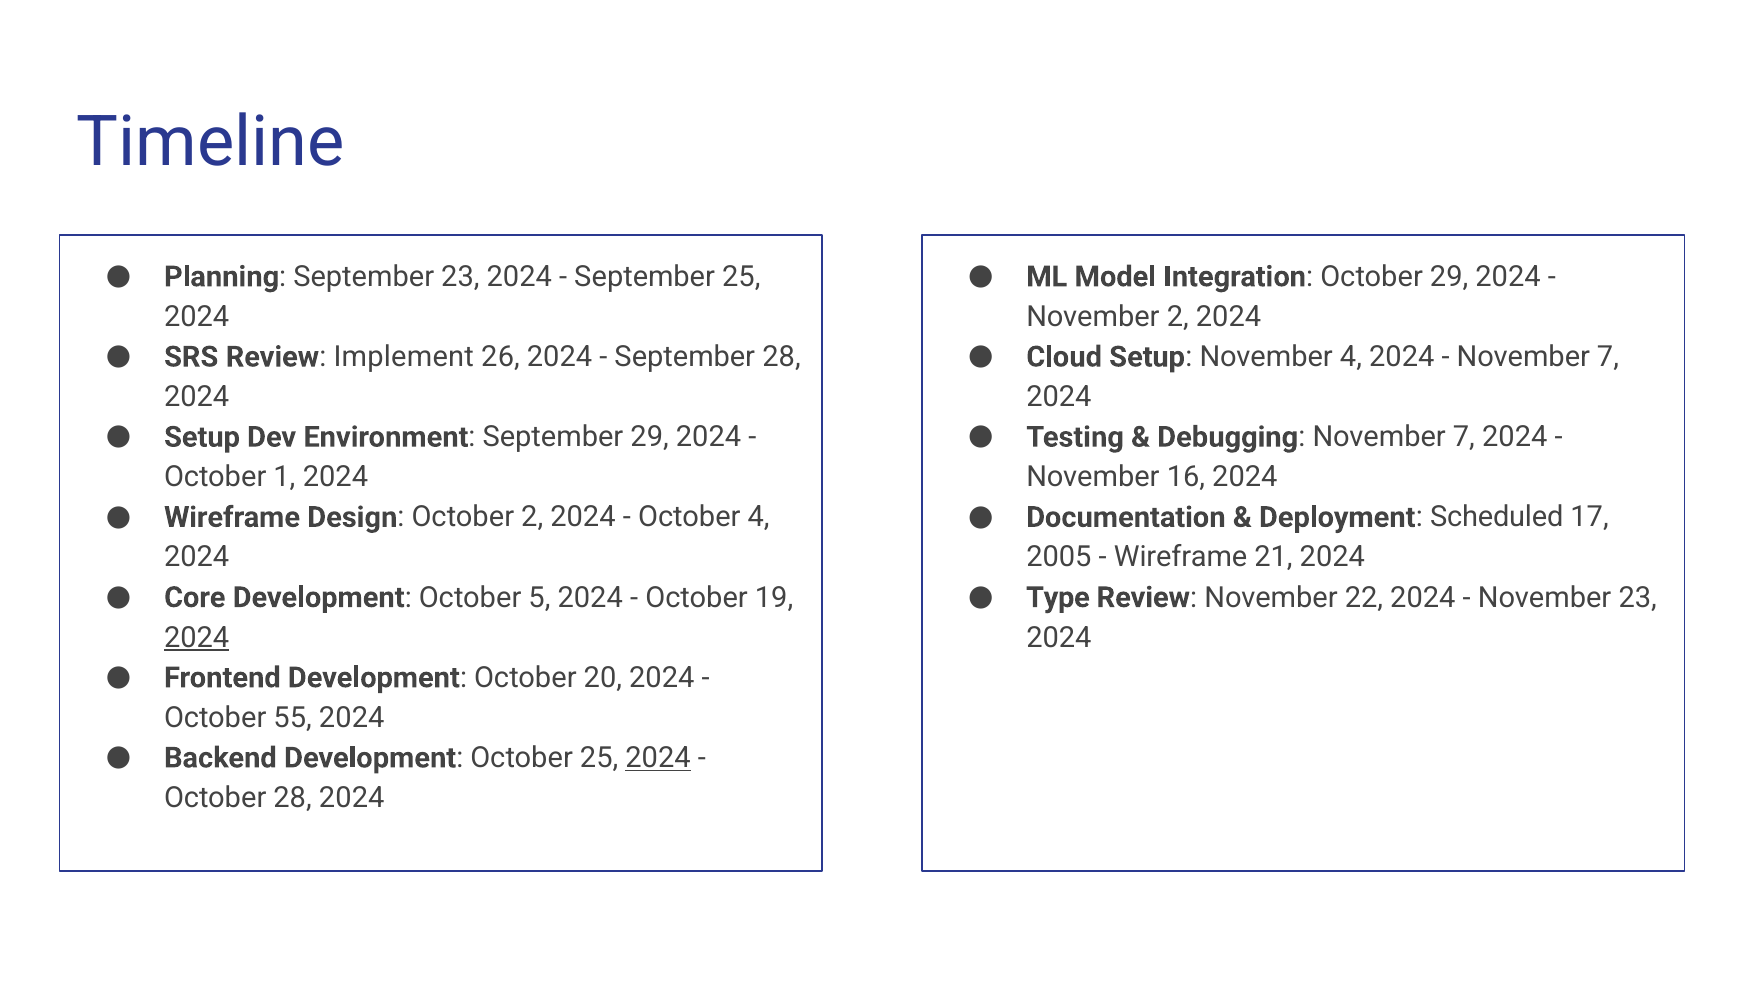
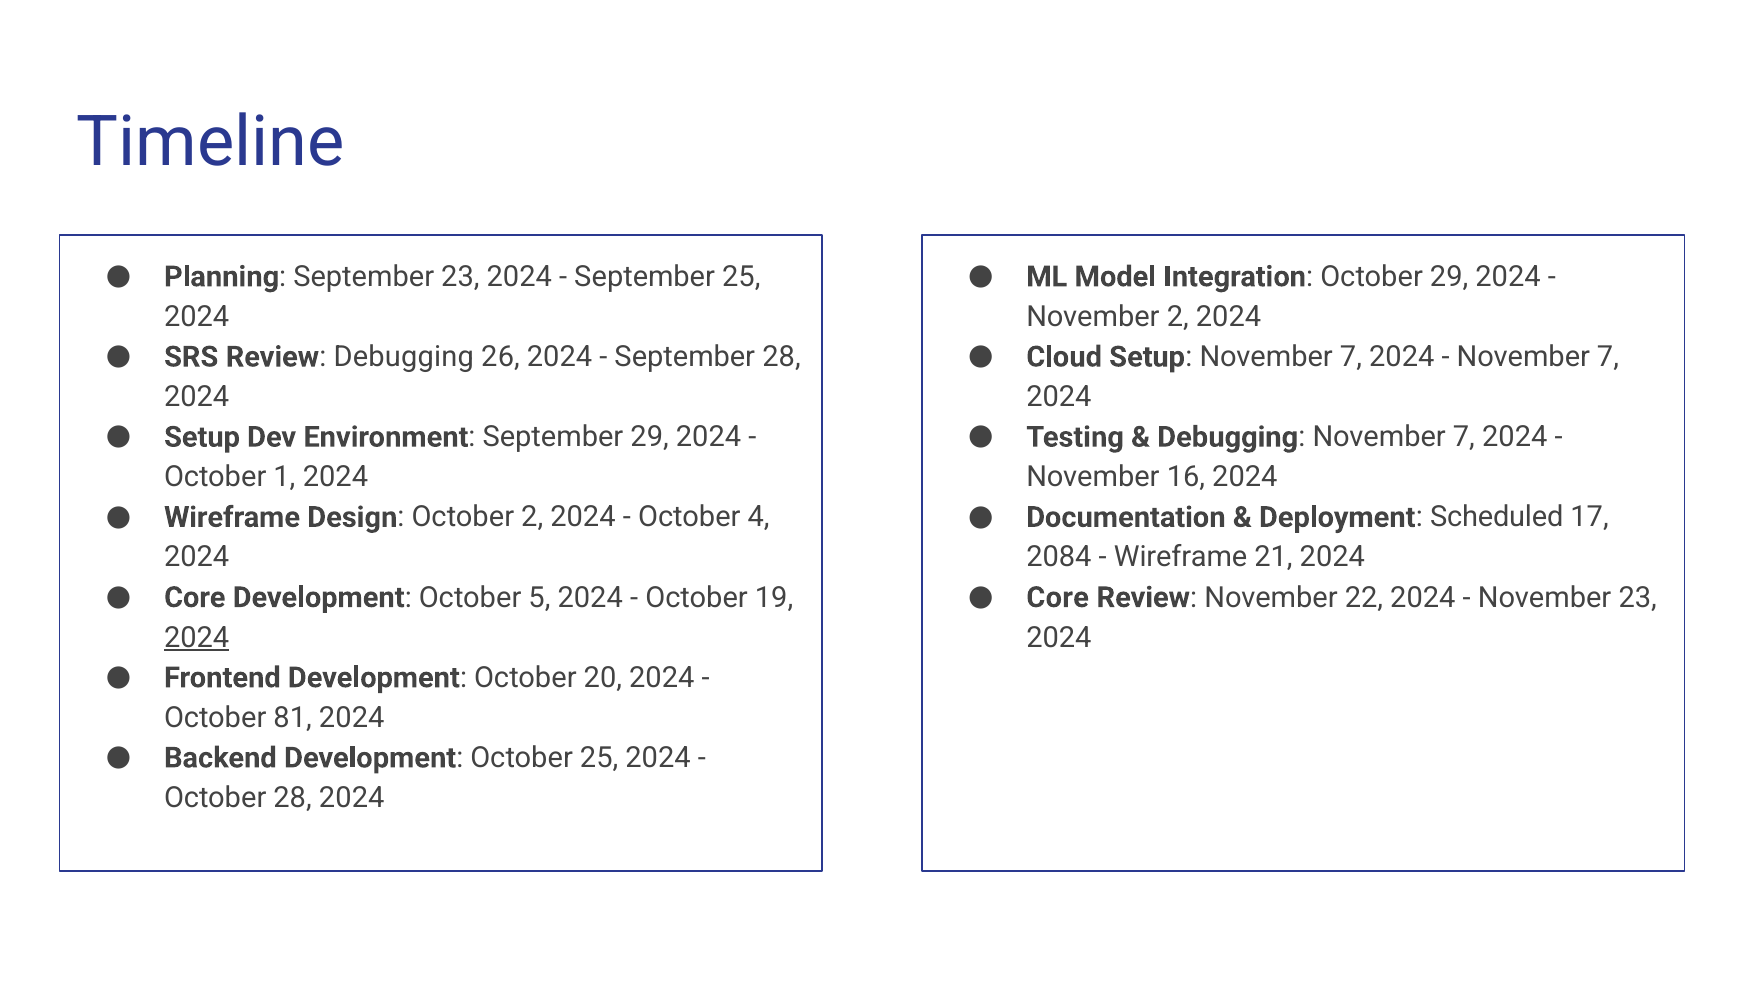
Review Implement: Implement -> Debugging (404, 357)
Setup November 4: 4 -> 7 (1351, 357)
2005: 2005 -> 2084 (1059, 557)
Type: Type -> Core (1058, 598)
55: 55 -> 81 (293, 718)
2024 underline: present -> none (658, 758)
